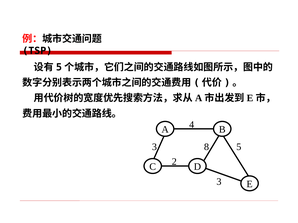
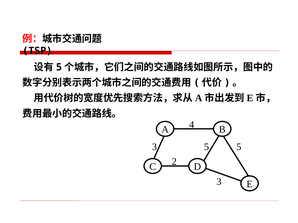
3 8: 8 -> 5 (207, 147)
